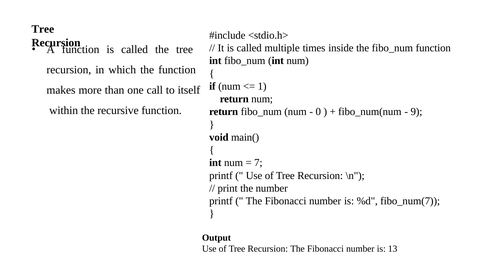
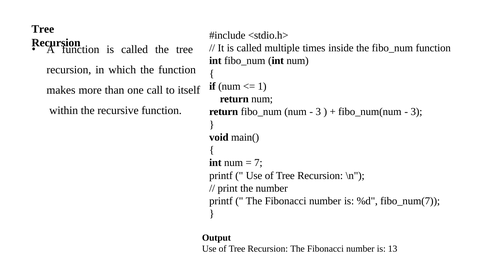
0: 0 -> 3 (318, 112)
9: 9 -> 3 (416, 112)
